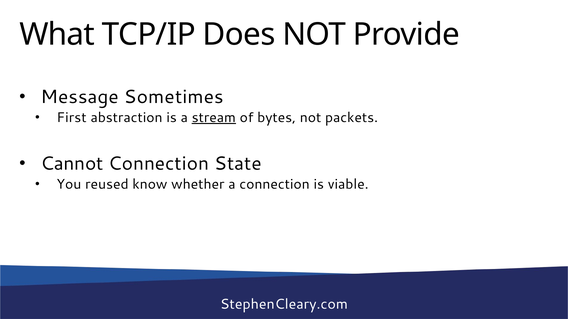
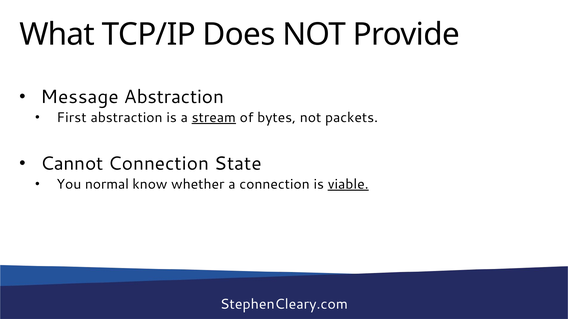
Message Sometimes: Sometimes -> Abstraction (174, 97)
reused: reused -> normal (107, 185)
viable underline: none -> present (348, 185)
